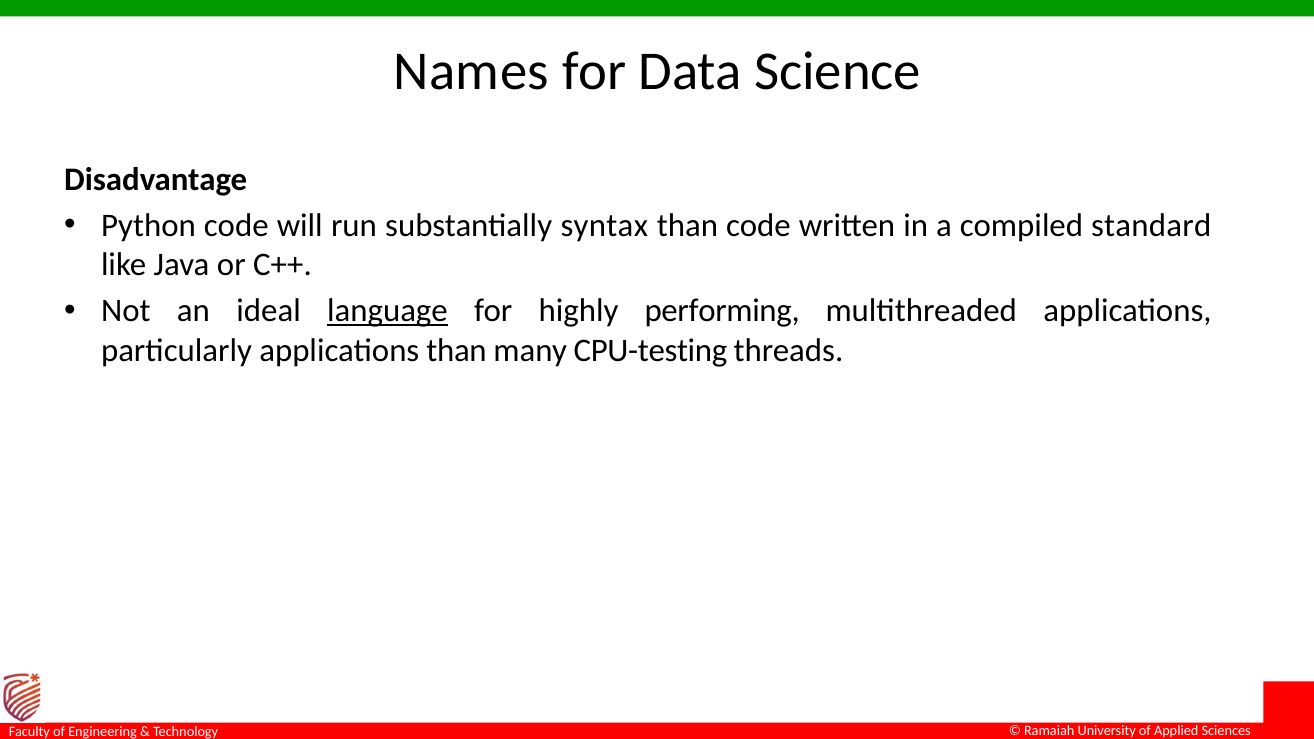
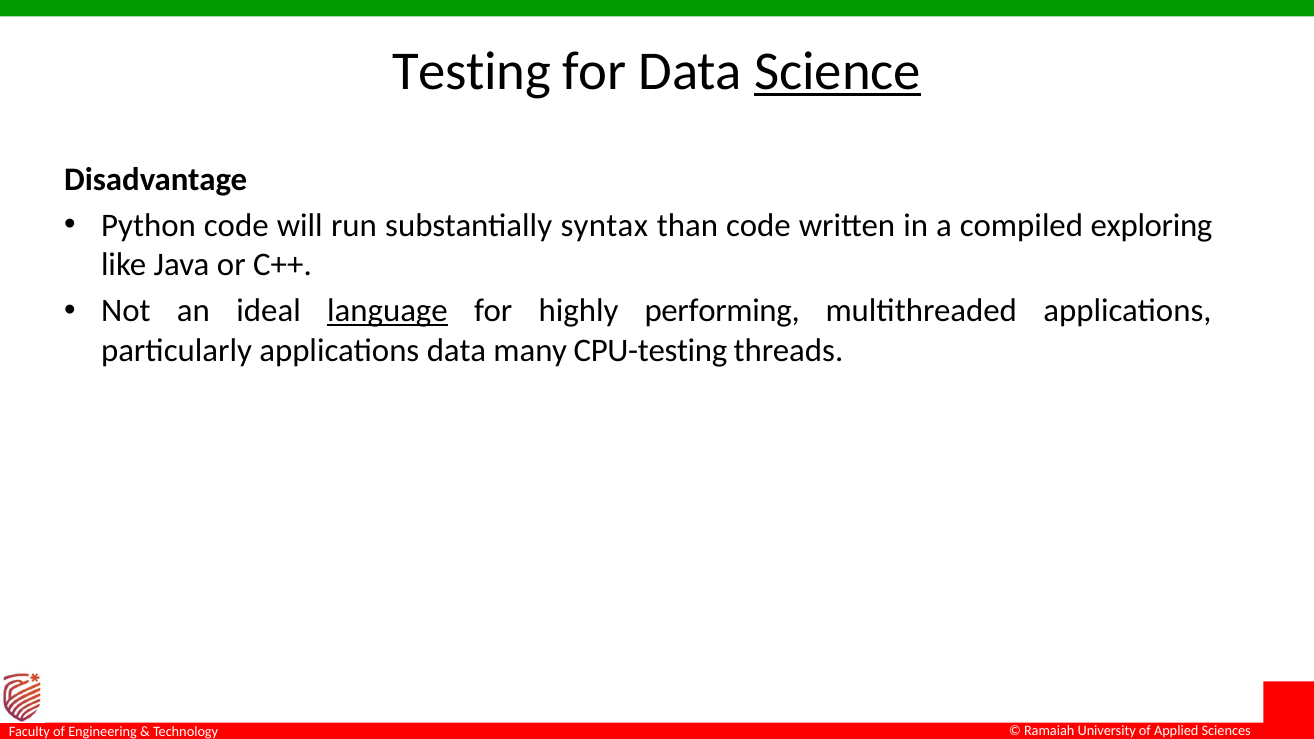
Names: Names -> Testing (472, 71)
Science underline: none -> present (838, 71)
standard: standard -> exploring (1152, 226)
applications than: than -> data (456, 350)
